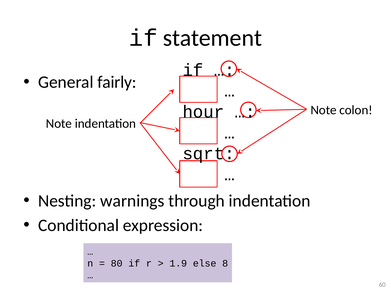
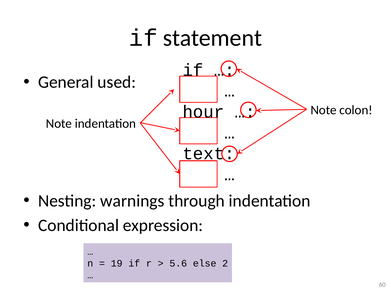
fairly: fairly -> used (117, 82)
sqrt: sqrt -> text (209, 153)
80: 80 -> 19 (117, 263)
1.9: 1.9 -> 5.6 (178, 263)
8: 8 -> 2 (225, 263)
